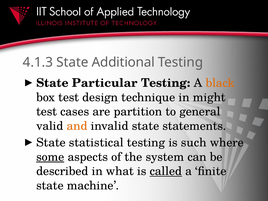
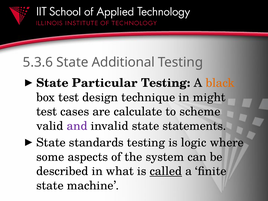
4.1.3: 4.1.3 -> 5.3.6 (38, 62)
partition: partition -> calculate (138, 112)
general: general -> scheme (200, 112)
and colour: orange -> purple (77, 126)
statistical: statistical -> standards (96, 143)
such: such -> logic (194, 143)
some underline: present -> none (50, 157)
